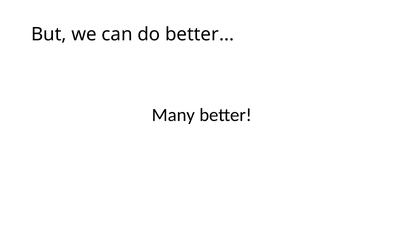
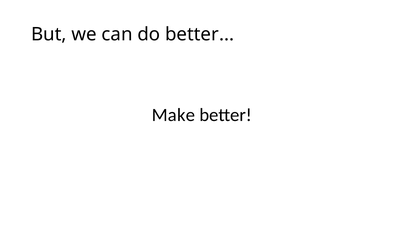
Many: Many -> Make (173, 115)
